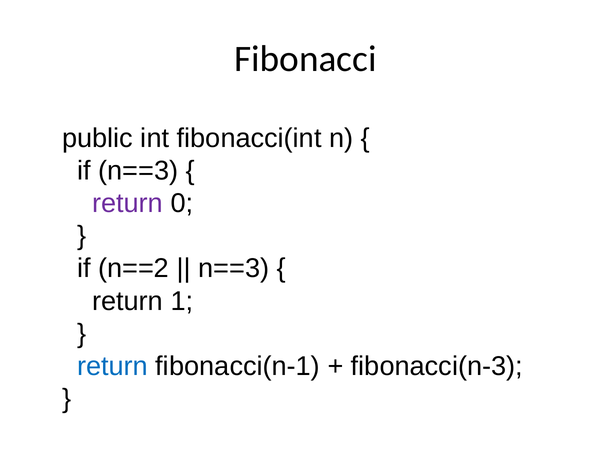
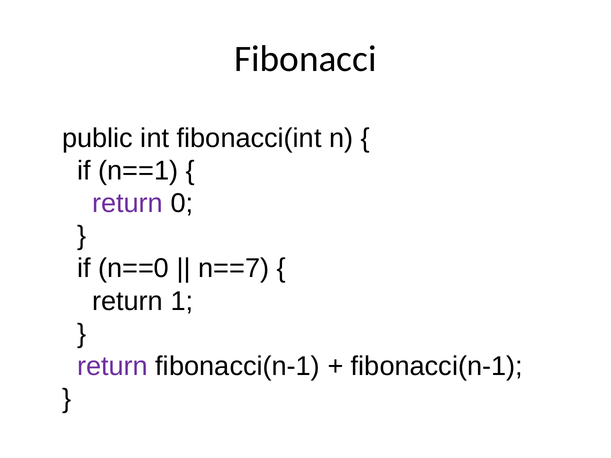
if n==3: n==3 -> n==1 (138, 171)
n==2: n==2 -> n==0 (134, 269)
n==3: n==3 -> n==7 (234, 269)
return colour: blue -> purple (113, 366)
fibonacci(n-3: fibonacci(n-3 -> fibonacci(n-1 (437, 366)
